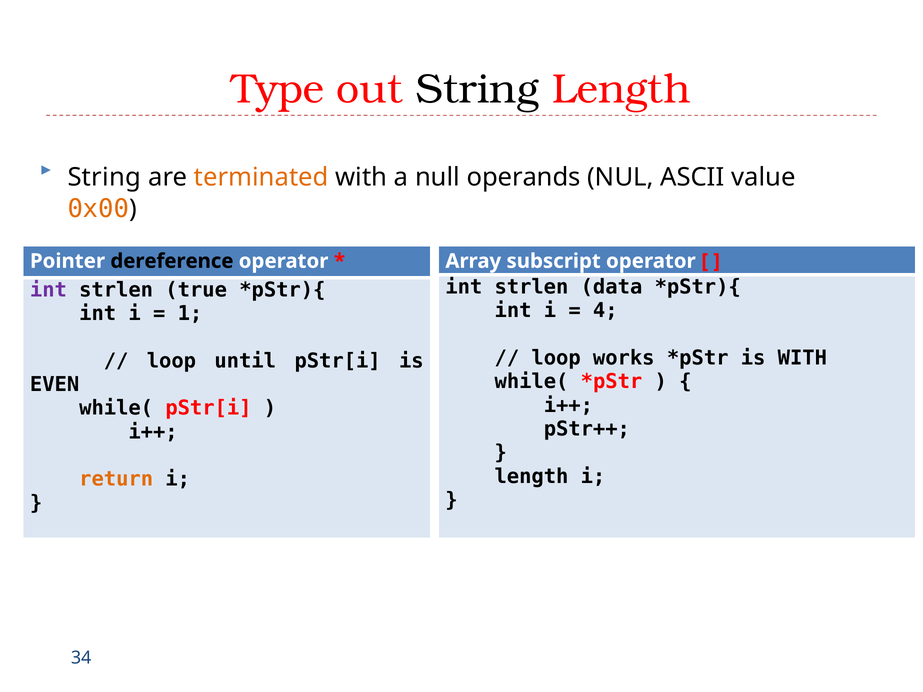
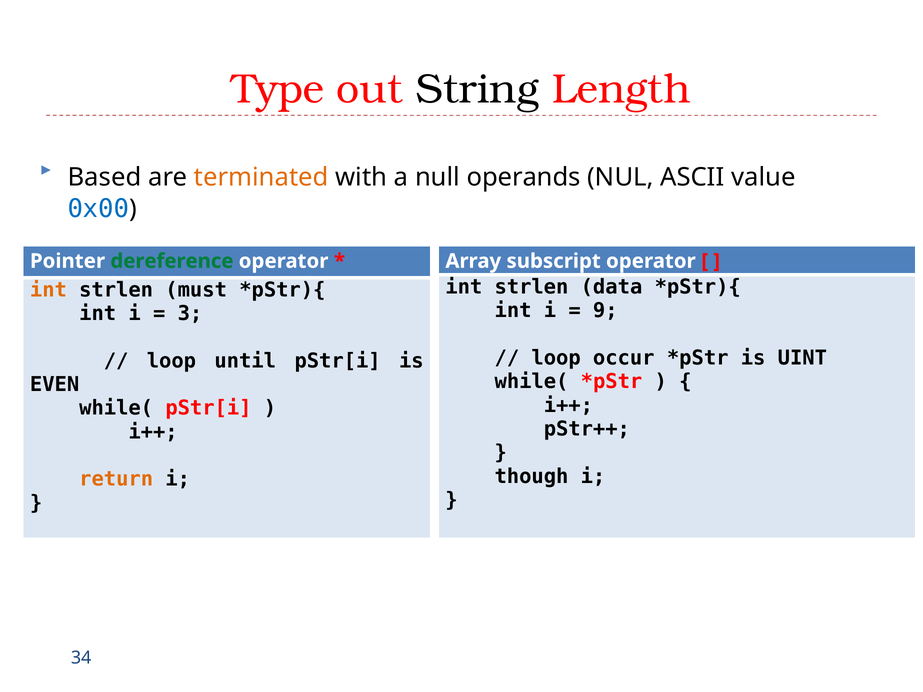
String: String -> Based (104, 177)
0x00 colour: orange -> blue (98, 209)
dereference colour: black -> green (172, 261)
int colour: purple -> orange (48, 290)
true: true -> must (196, 290)
4: 4 -> 9 (605, 311)
1: 1 -> 3 (190, 314)
works: works -> occur (624, 358)
is WITH: WITH -> UINT (802, 358)
length: length -> though (532, 477)
